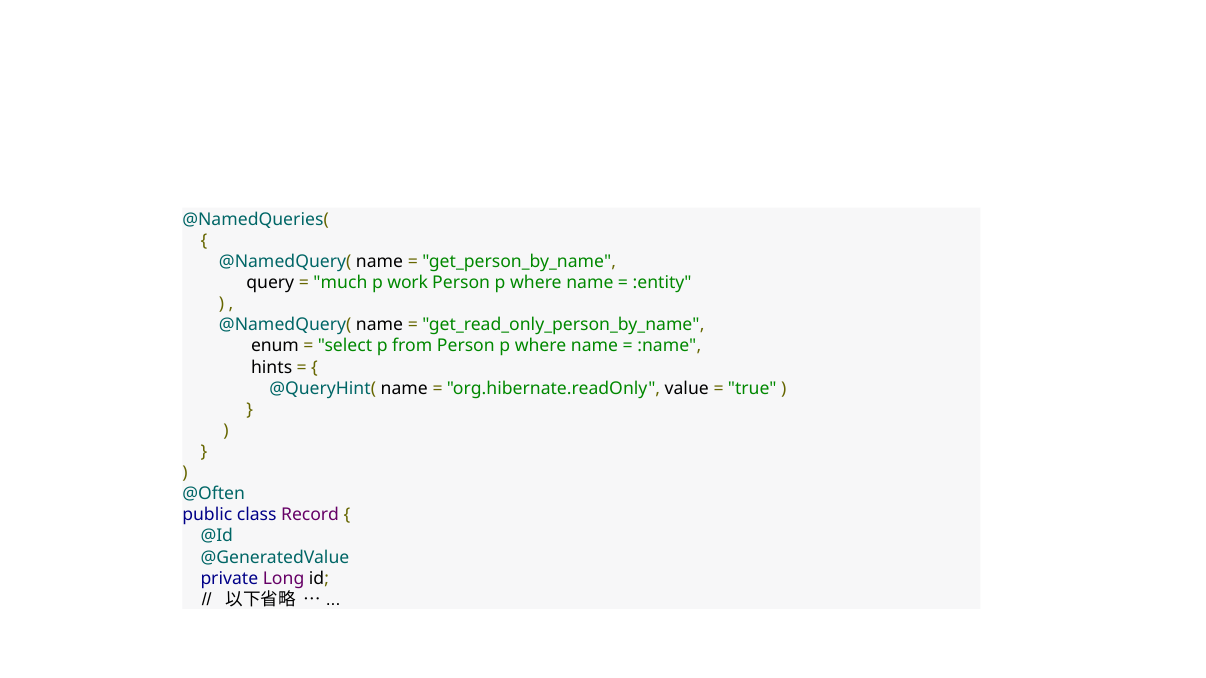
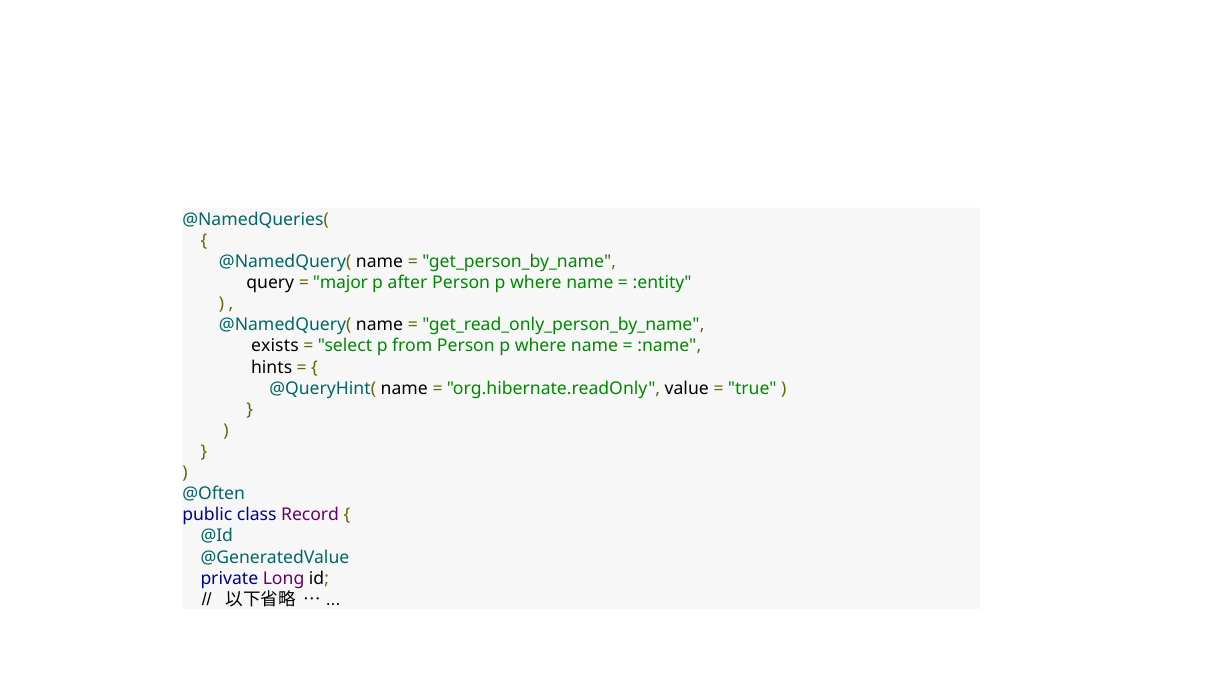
much: much -> major (340, 283)
work: work -> after (408, 283)
enum: enum -> exists (275, 346)
